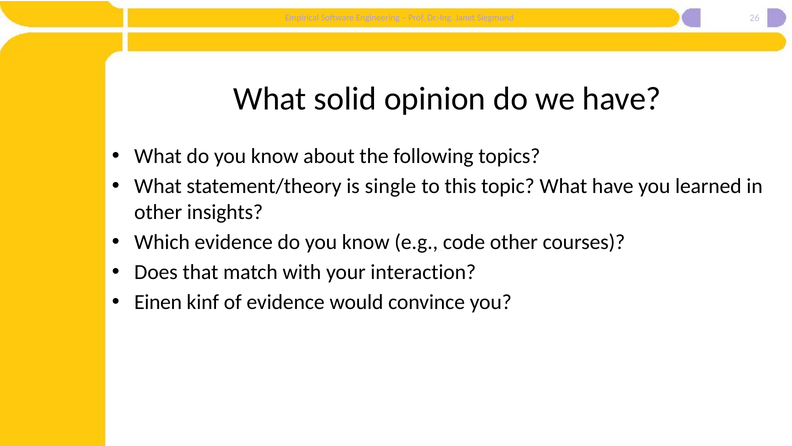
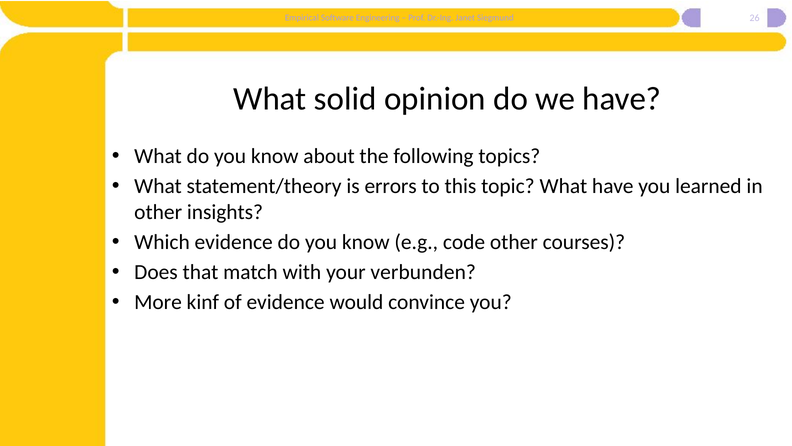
single: single -> errors (391, 186)
interaction: interaction -> verbunden (423, 272)
Einen: Einen -> More (158, 302)
